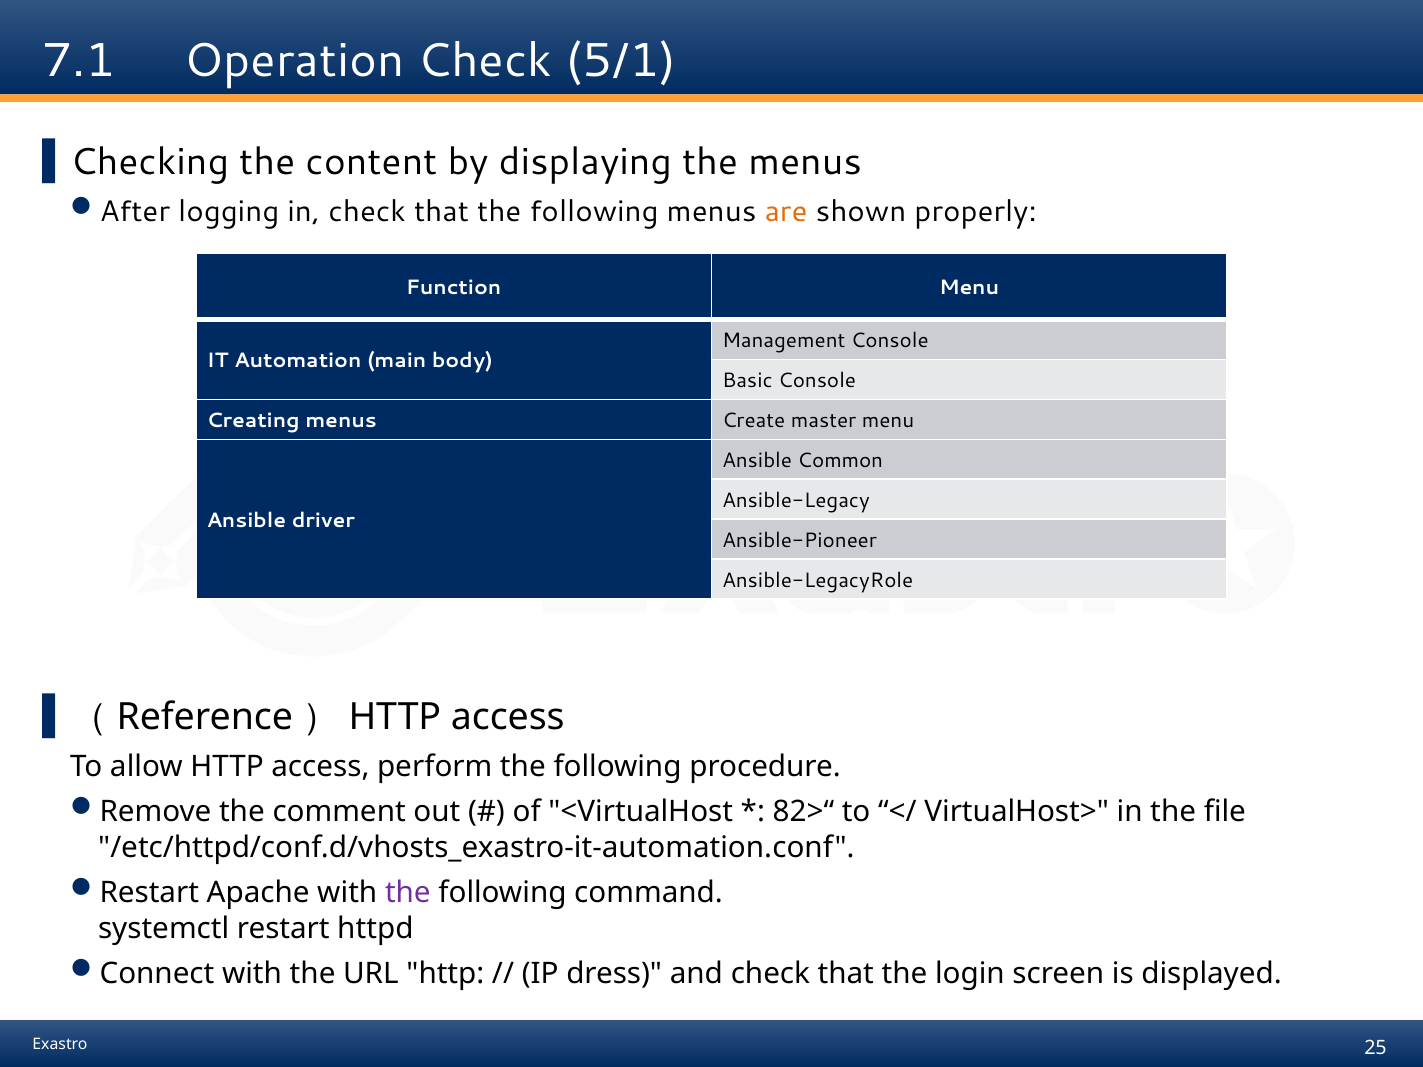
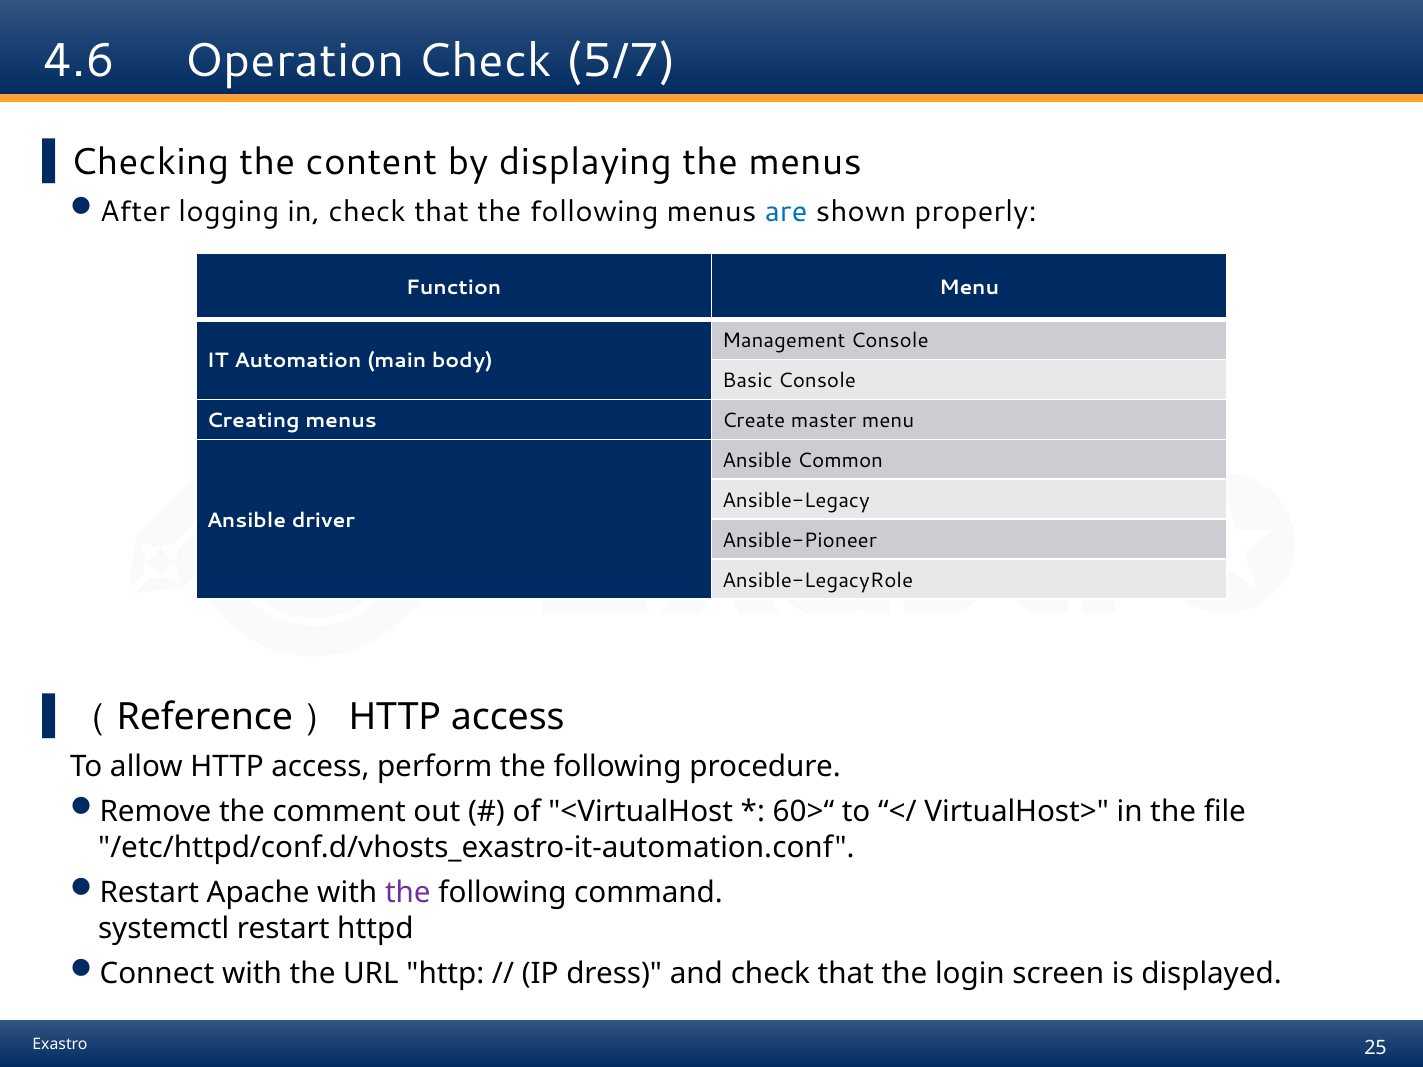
7.1: 7.1 -> 4.6 (79, 60)
5/1: 5/1 -> 5/7 (621, 60)
are colour: orange -> blue (786, 212)
82>“: 82>“ -> 60>“ (803, 812)
